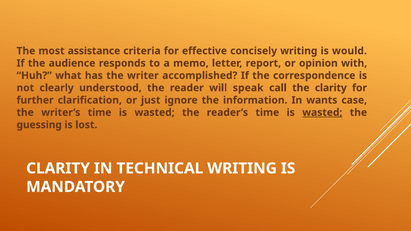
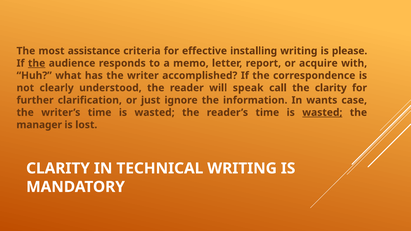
concisely: concisely -> installing (254, 51)
would: would -> please (350, 51)
the underline: none -> present (37, 63)
opinion: opinion -> acquire (318, 63)
guessing: guessing -> manager (39, 125)
